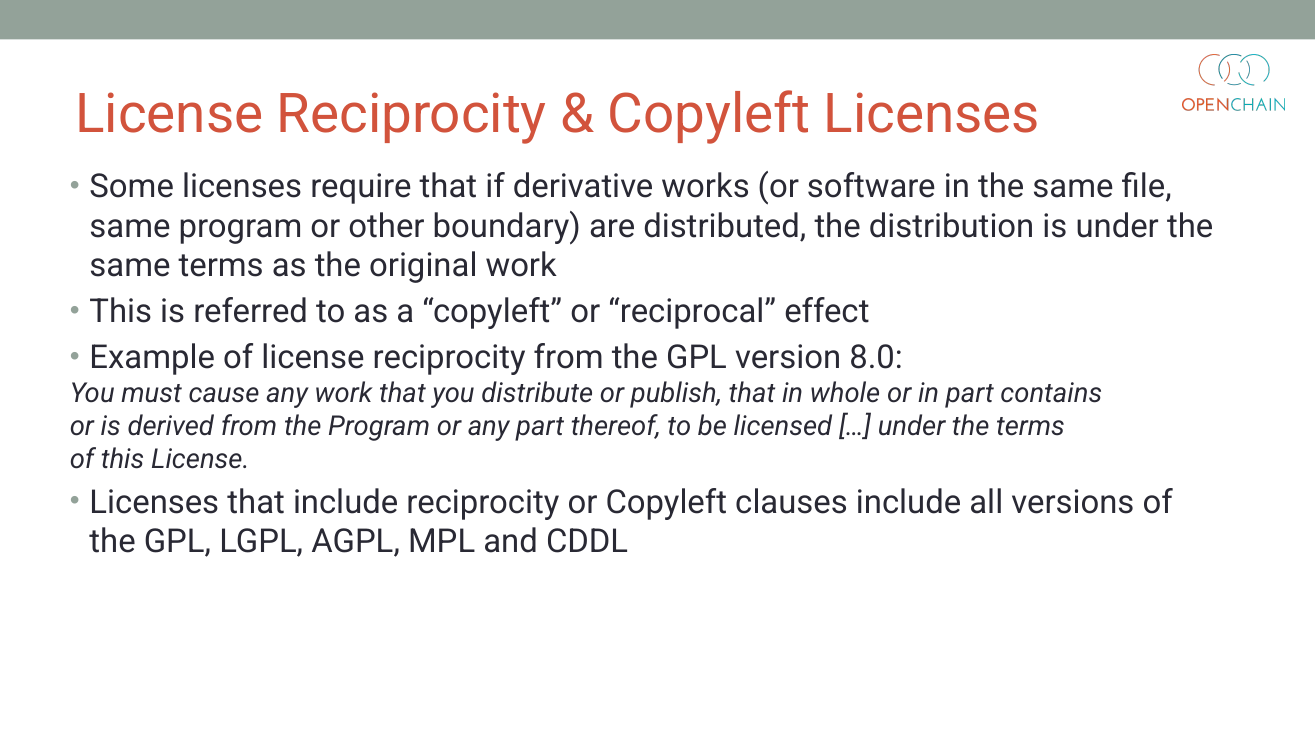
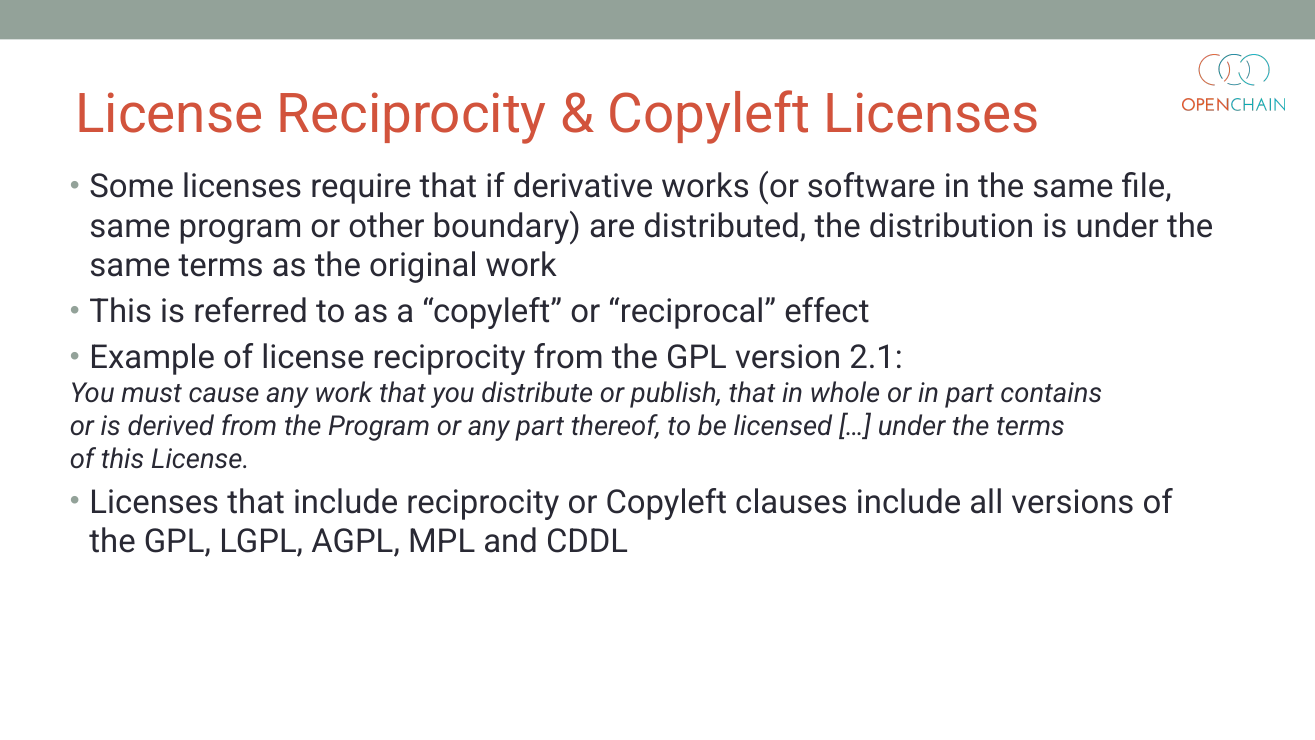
8.0: 8.0 -> 2.1 (876, 358)
